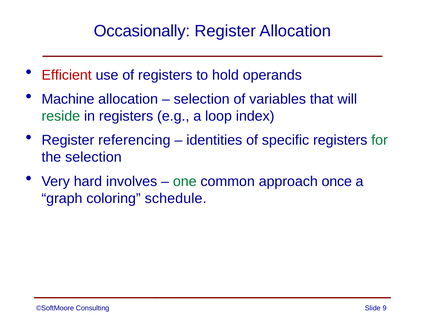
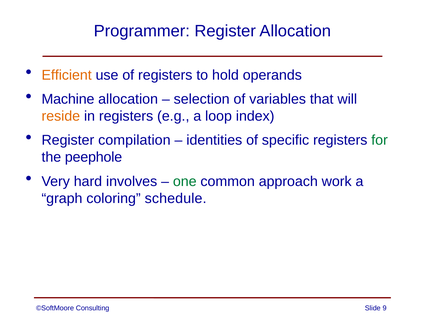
Occasionally: Occasionally -> Programmer (142, 31)
Efficient colour: red -> orange (67, 75)
reside colour: green -> orange (61, 116)
referencing: referencing -> compilation (134, 140)
the selection: selection -> peephole (94, 157)
once: once -> work (337, 181)
